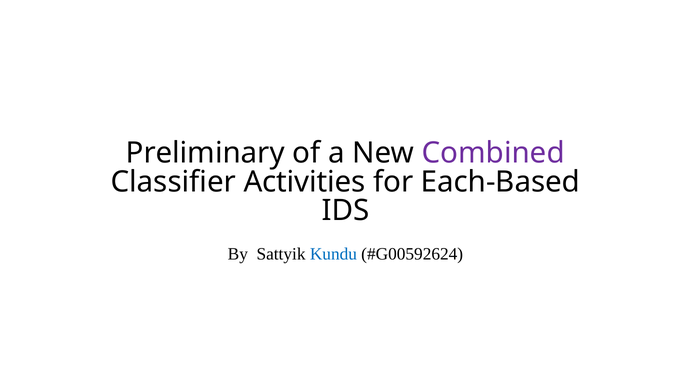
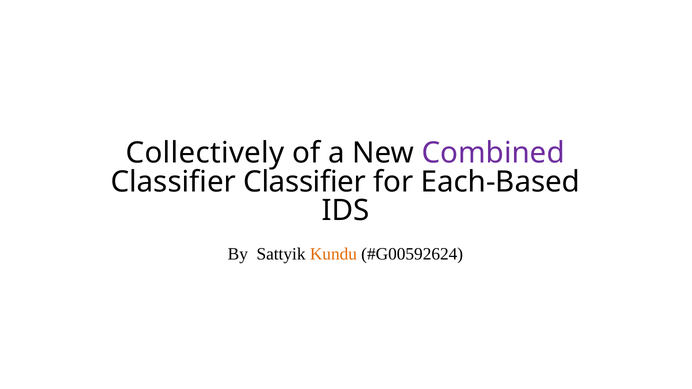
Preliminary: Preliminary -> Collectively (205, 153)
Classifier Activities: Activities -> Classifier (305, 182)
Kundu colour: blue -> orange (333, 254)
